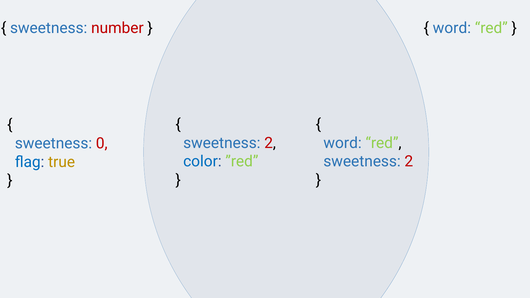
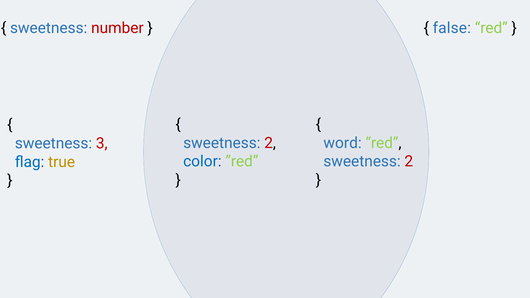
word: word -> false (452, 28)
0: 0 -> 3 (102, 143)
